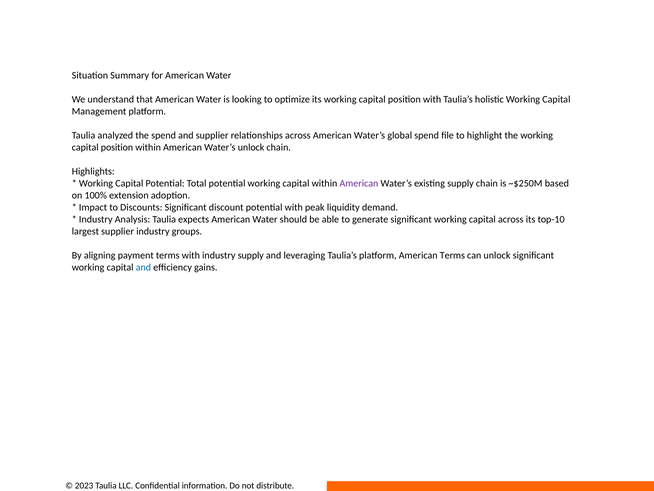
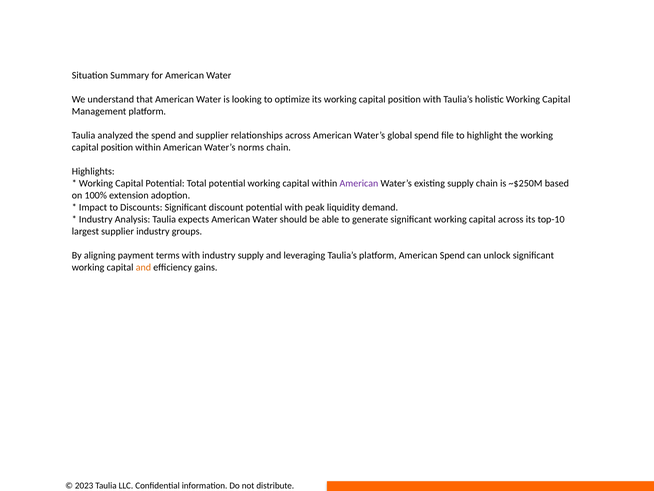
Water’s unlock: unlock -> norms (251, 147)
American Terms: Terms -> Spend (452, 255)
and colour: blue -> orange (143, 267)
